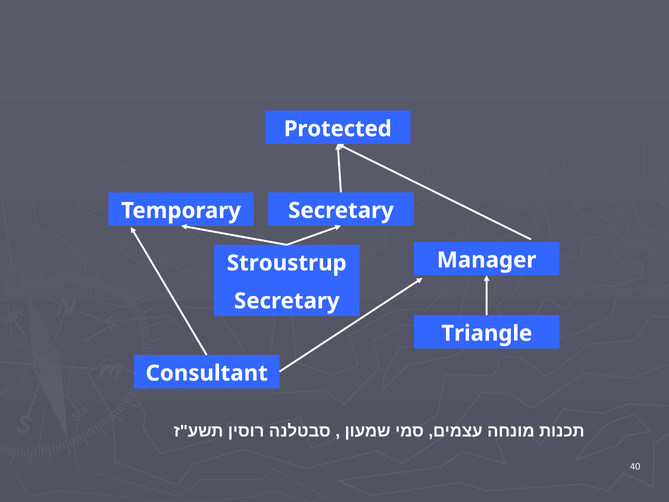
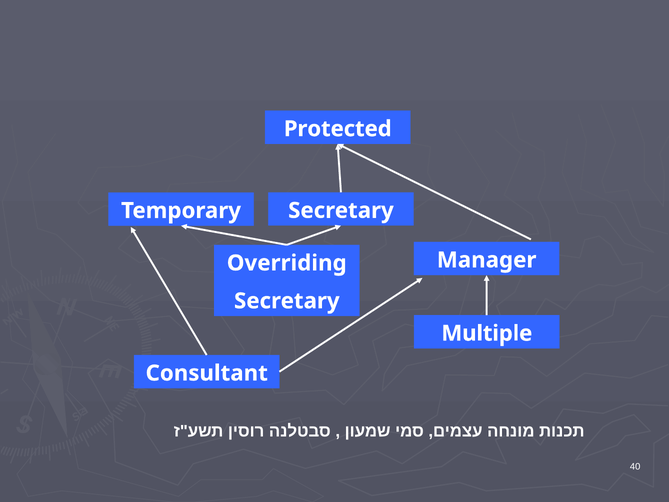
Stroustrup: Stroustrup -> Overriding (287, 263)
Triangle: Triangle -> Multiple (487, 333)
